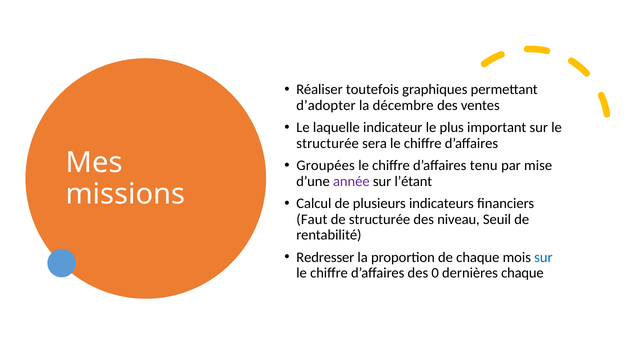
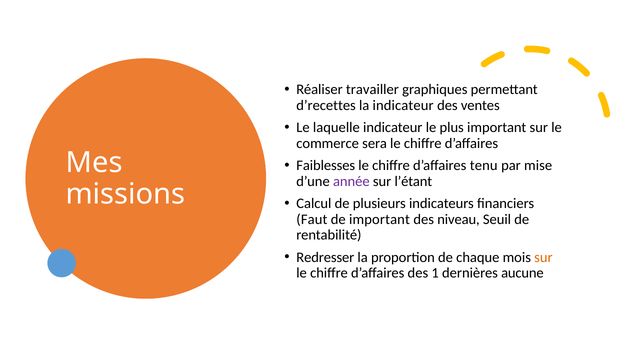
toutefois: toutefois -> travailler (372, 90)
d’adopter: d’adopter -> d’recettes (326, 105)
la décembre: décembre -> indicateur (403, 105)
structurée: structurée -> commerce (328, 143)
Groupées: Groupées -> Faiblesses (326, 166)
de structurée: structurée -> important (379, 219)
sur colour: blue -> orange (543, 257)
0: 0 -> 1 (435, 273)
dernières chaque: chaque -> aucune (522, 273)
